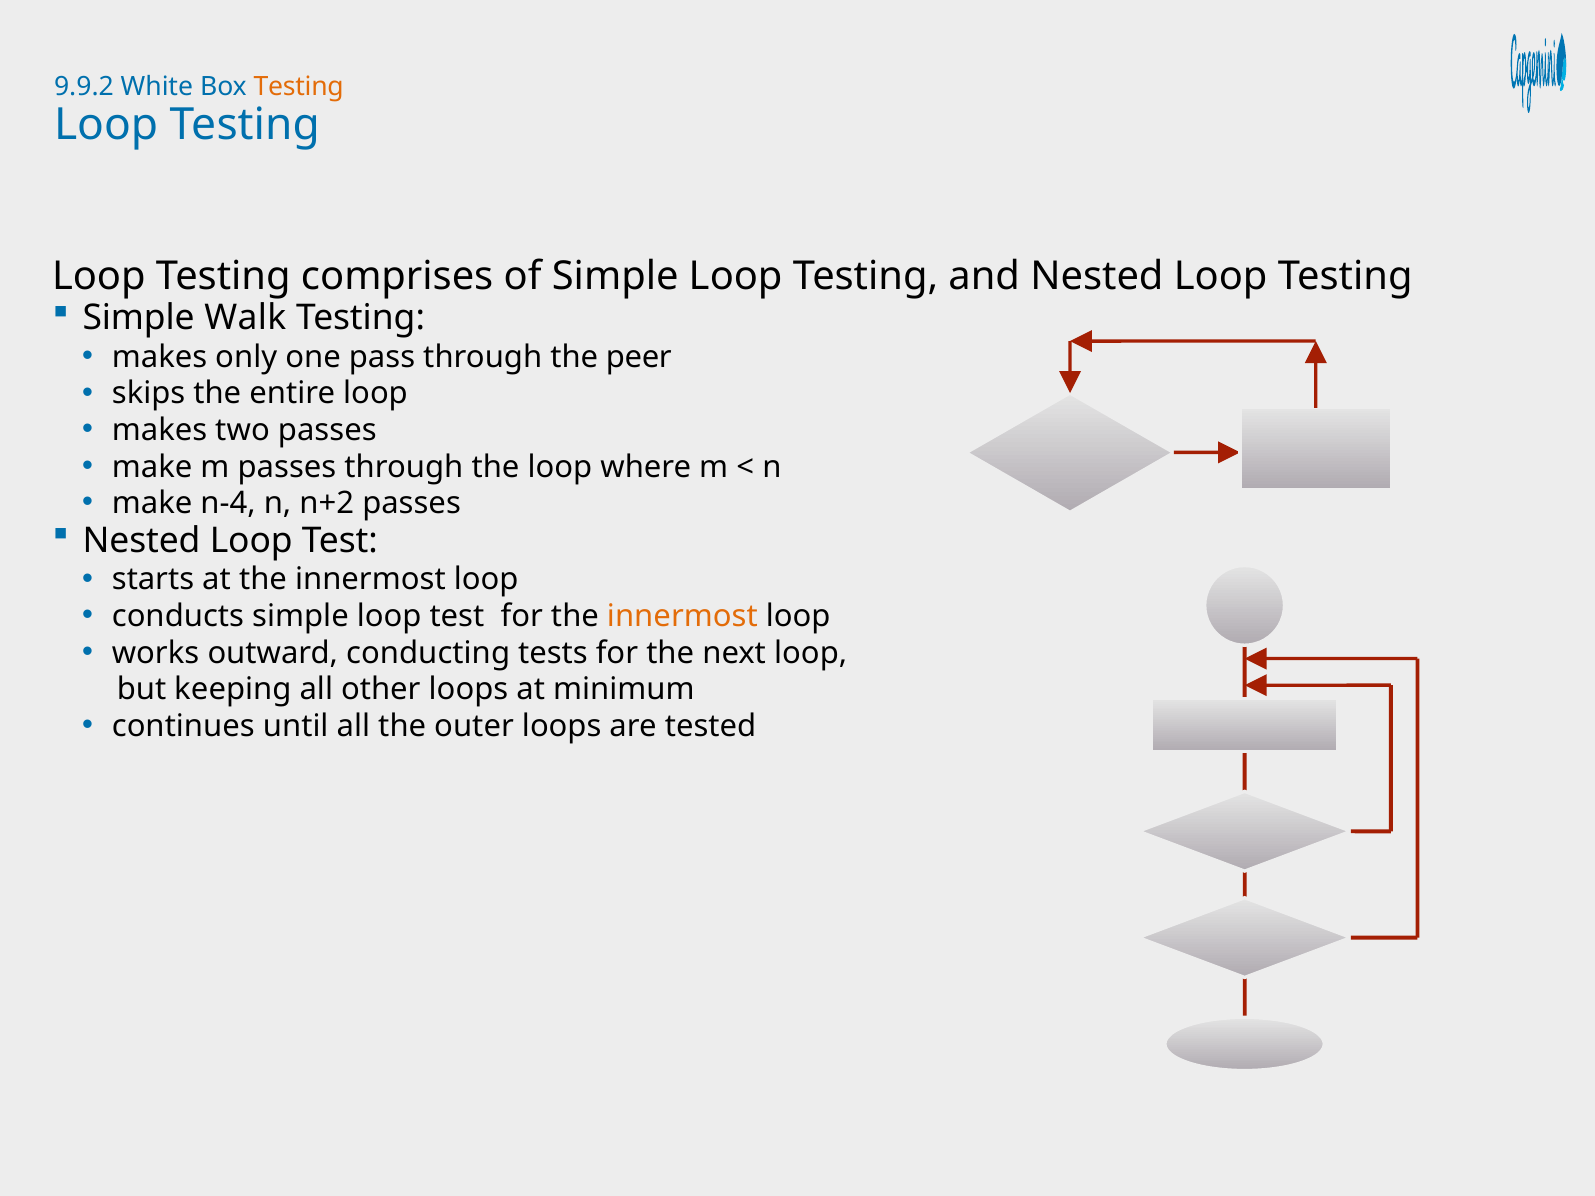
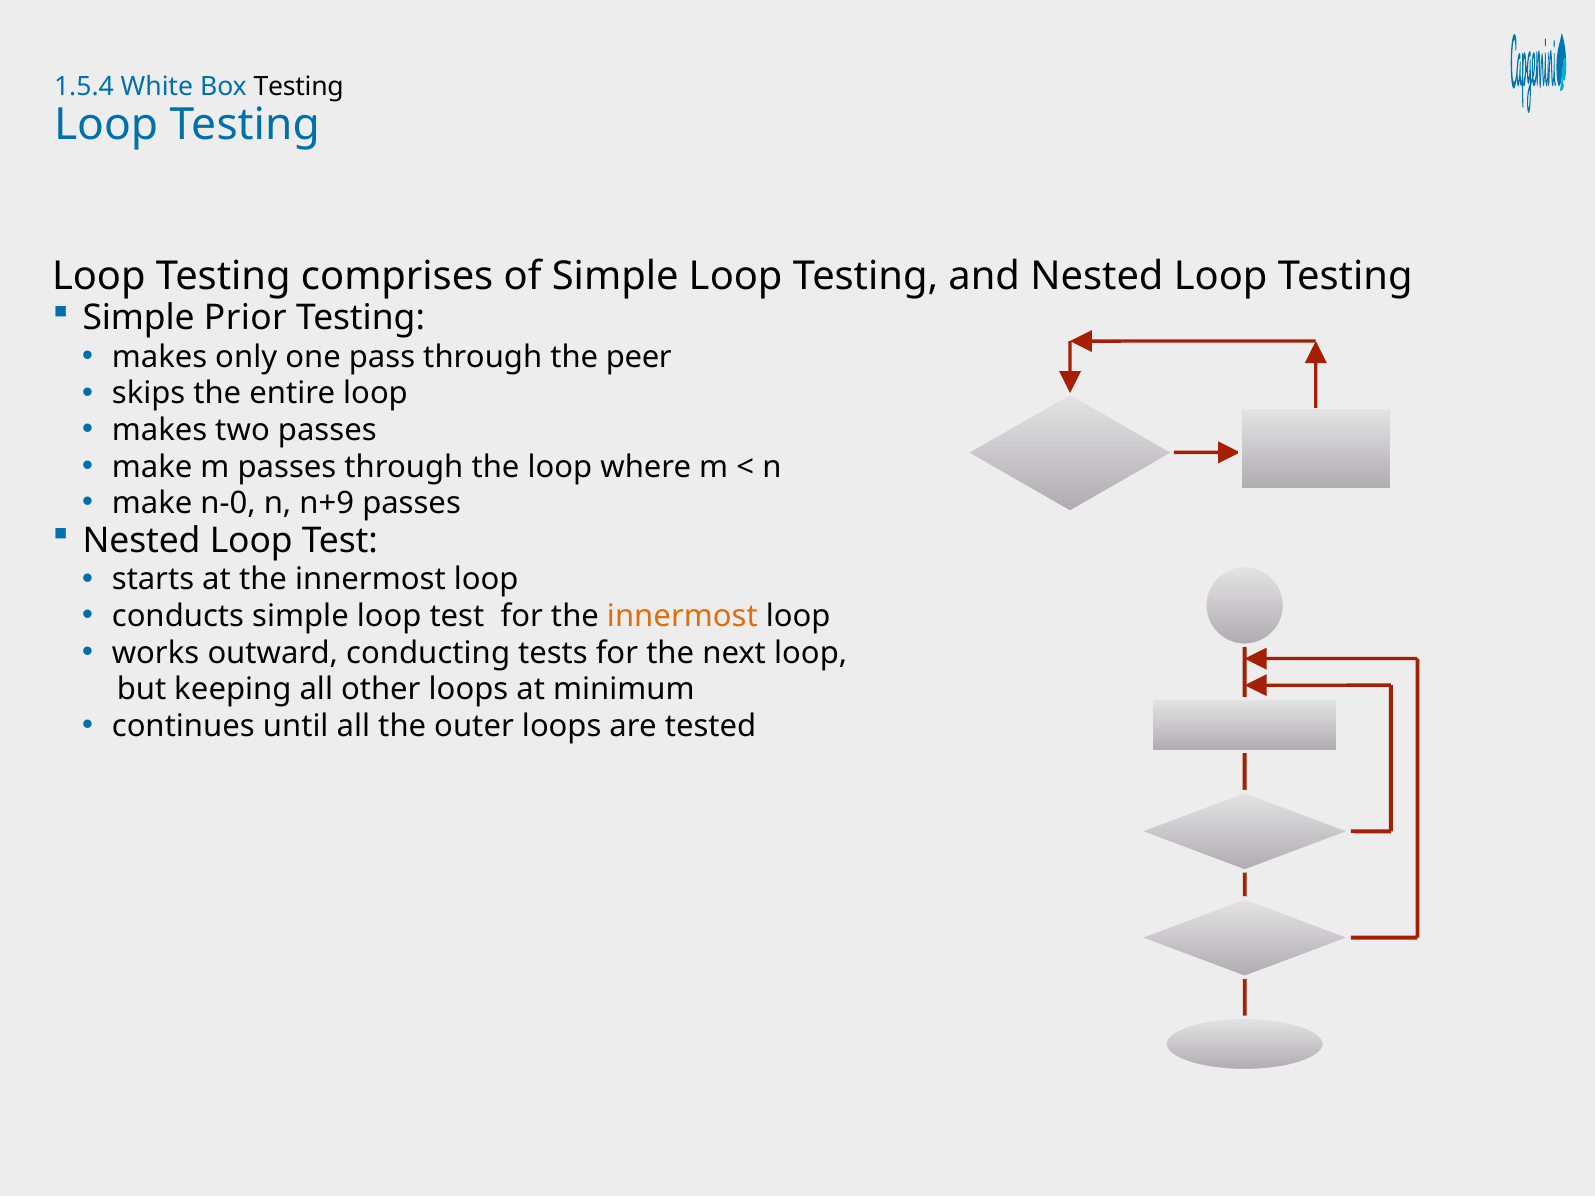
9.9.2: 9.9.2 -> 1.5.4 (84, 87)
Testing colour: orange -> black (299, 87)
Walk: Walk -> Prior (245, 318)
n-4: n-4 -> n-0 (228, 503)
n+2: n+2 -> n+9 (327, 503)
